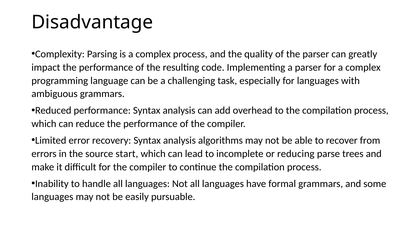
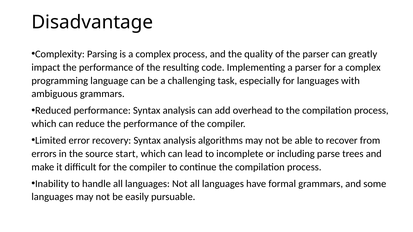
reducing: reducing -> including (296, 154)
